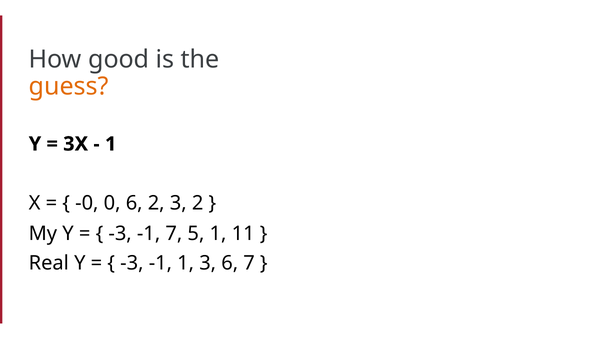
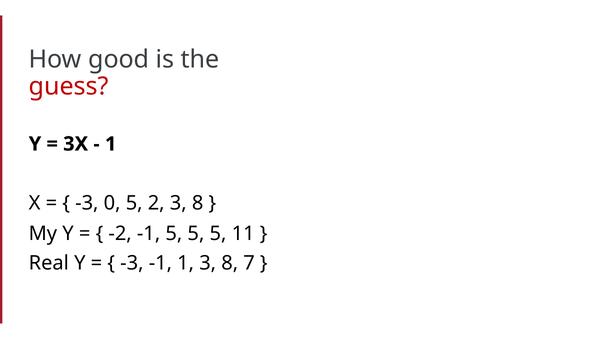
guess colour: orange -> red (69, 86)
-0: -0 -> -3 (87, 203)
0 6: 6 -> 5 (134, 203)
2 3 2: 2 -> 8 (198, 203)
-3: -3 -> -2 (120, 234)
-1 7: 7 -> 5 (174, 234)
1: 1 -> 5 (218, 234)
1 3 6: 6 -> 8 (230, 263)
